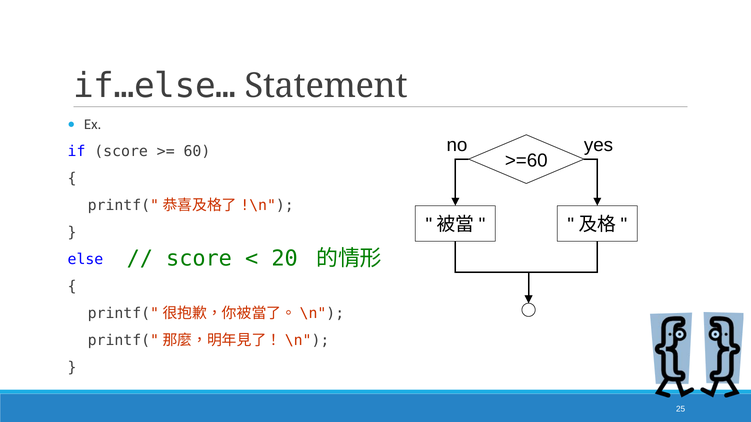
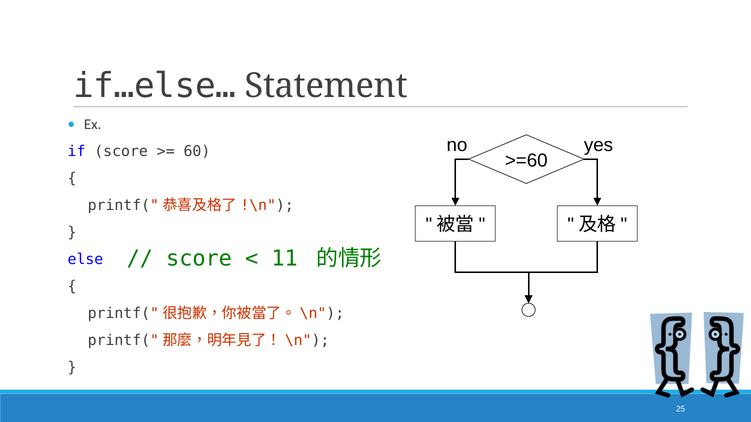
20: 20 -> 11 (285, 259)
